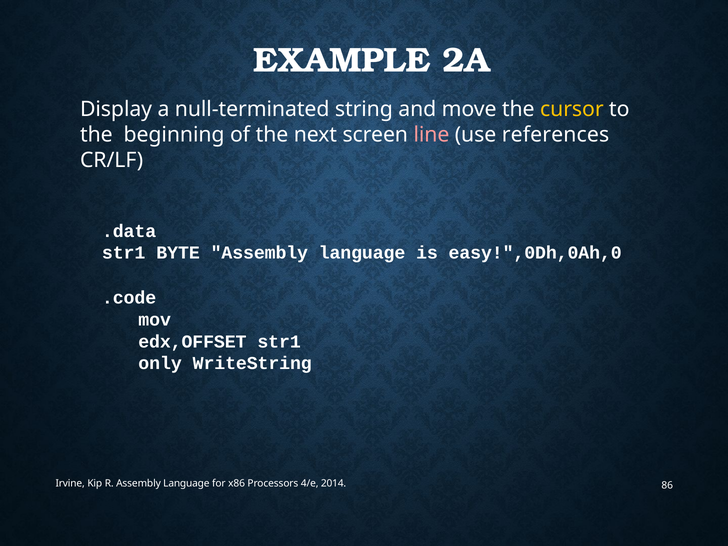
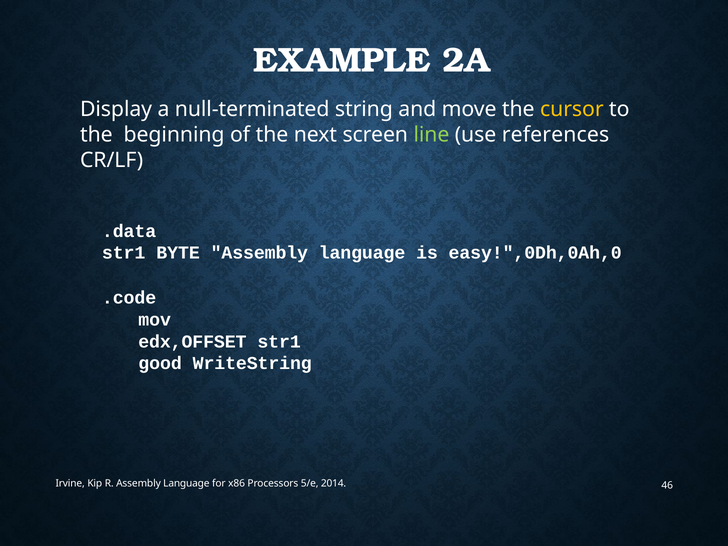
line colour: pink -> light green (431, 135)
only: only -> good (160, 363)
4/e: 4/e -> 5/e (310, 484)
86: 86 -> 46 (667, 485)
